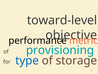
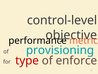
toward-level: toward-level -> control-level (62, 20)
type colour: blue -> red (27, 60)
storage: storage -> enforce (76, 60)
